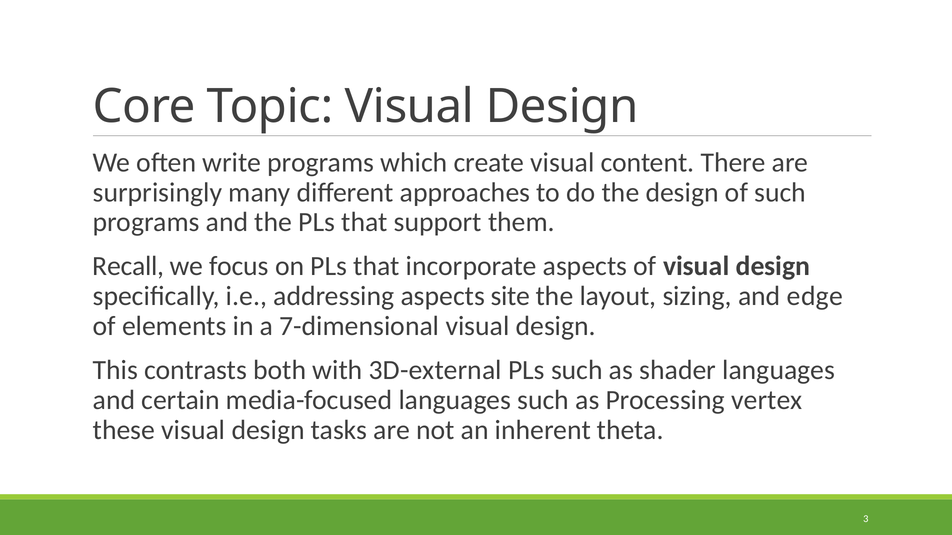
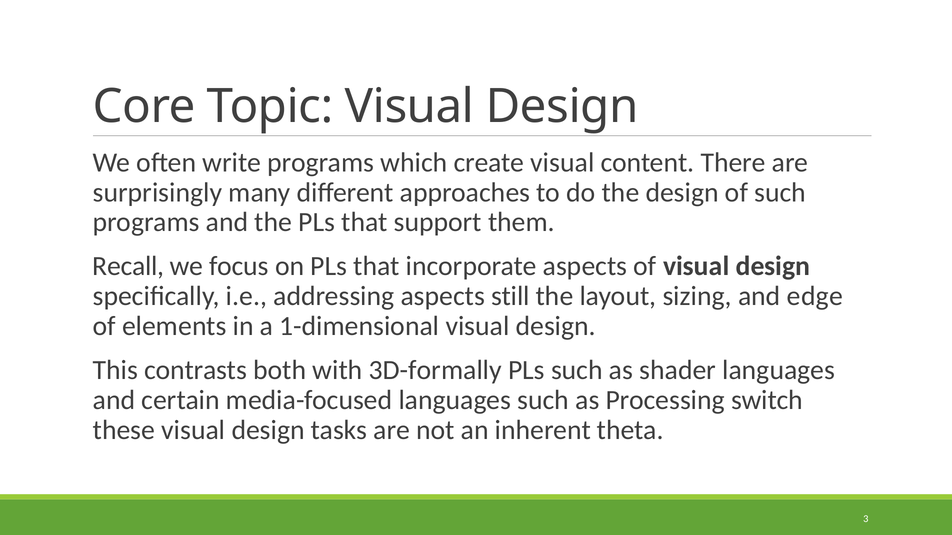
site: site -> still (510, 296)
7-dimensional: 7-dimensional -> 1-dimensional (359, 326)
3D-external: 3D-external -> 3D-formally (435, 370)
vertex: vertex -> switch (767, 400)
